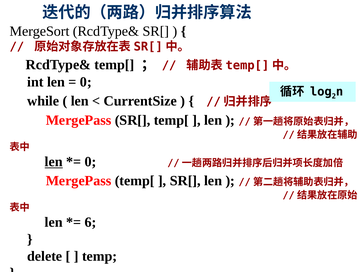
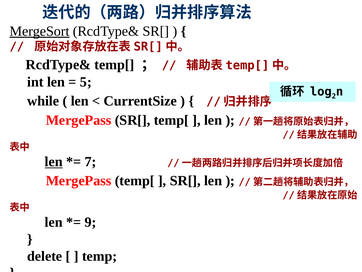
MergeSort underline: none -> present (40, 31)
0: 0 -> 5 (86, 82)
0: 0 -> 7 (91, 161)
6: 6 -> 9 (91, 222)
